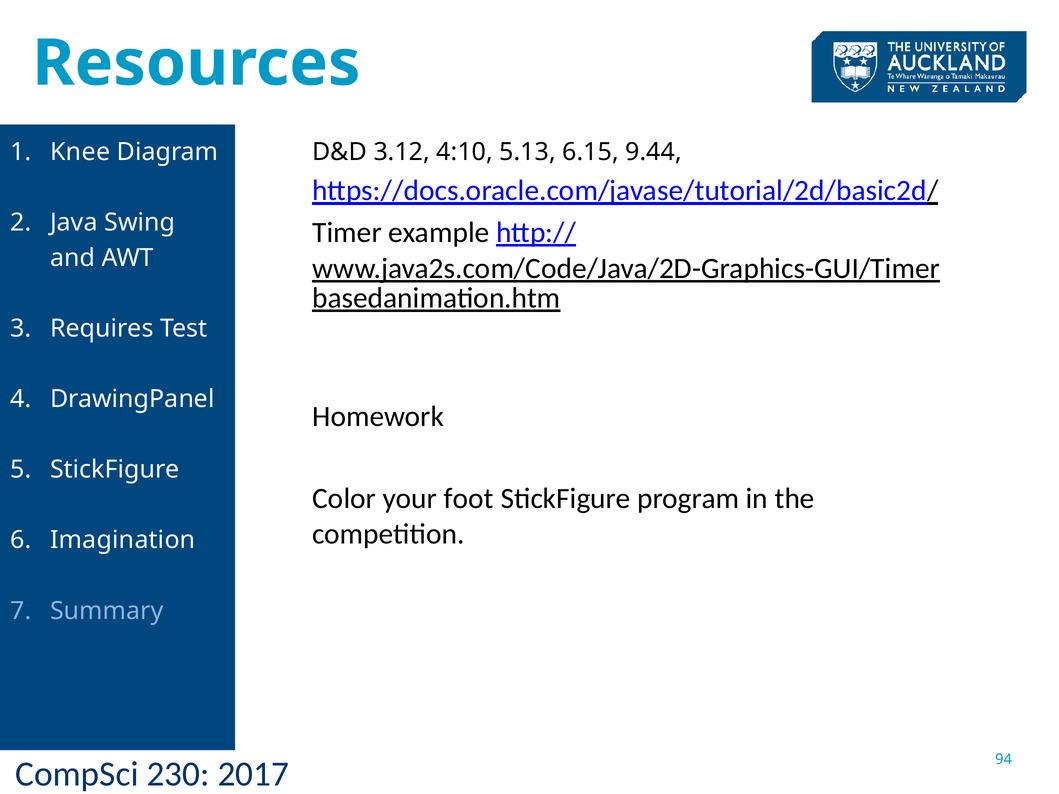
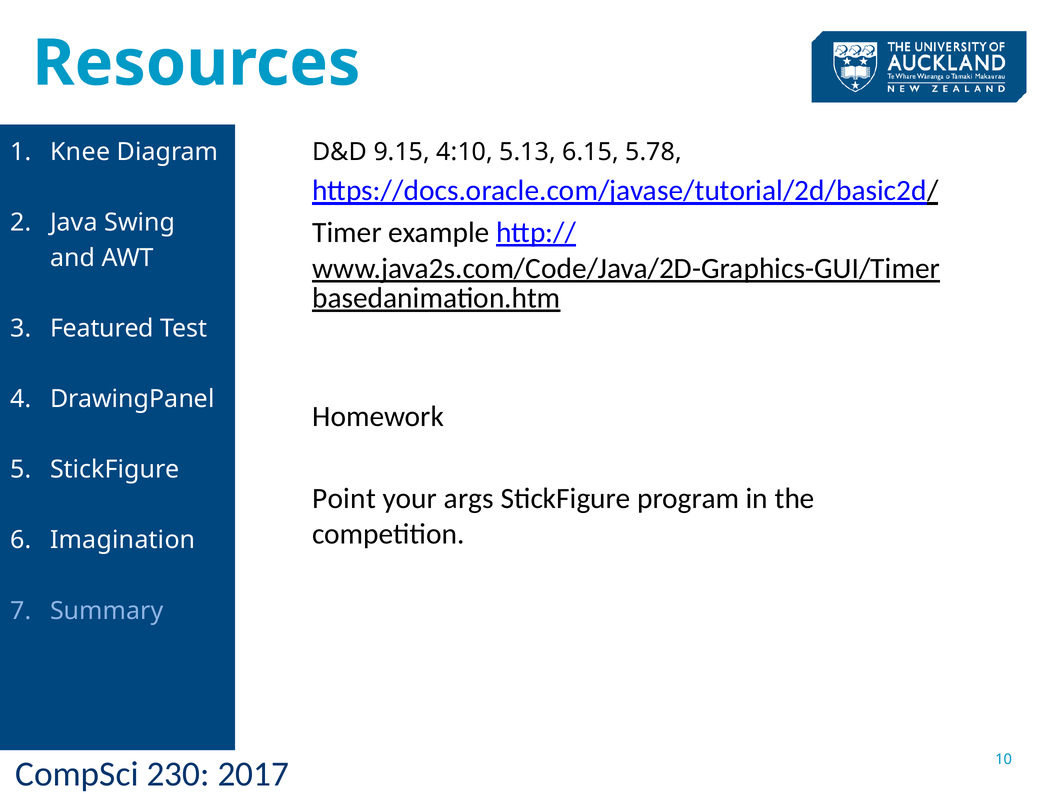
3.12: 3.12 -> 9.15 (402, 152)
9.44: 9.44 -> 5.78 (654, 152)
Requires: Requires -> Featured (102, 328)
Color: Color -> Point (344, 499)
foot: foot -> args (469, 499)
94: 94 -> 10 (1004, 760)
